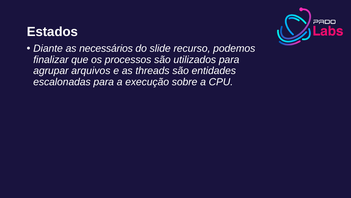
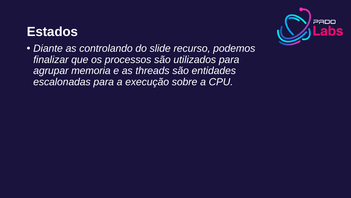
necessários: necessários -> controlando (106, 48)
arquivos: arquivos -> memoria (91, 71)
